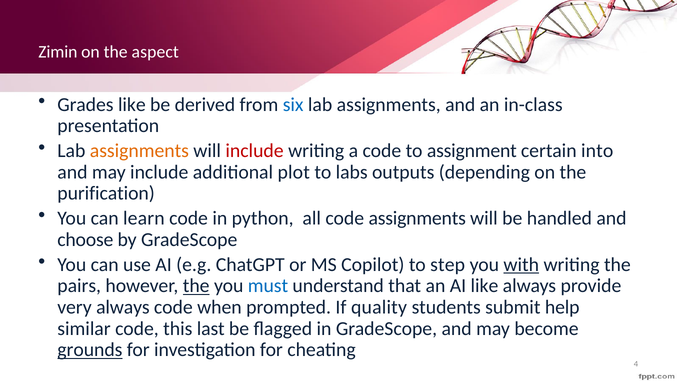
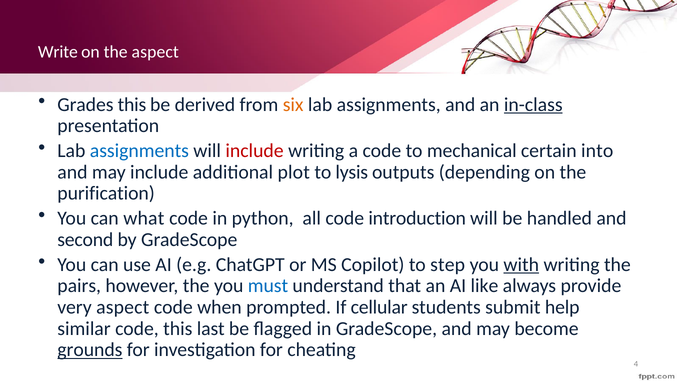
Zimin: Zimin -> Write (58, 52)
Grades like: like -> this (132, 104)
six colour: blue -> orange (293, 104)
in-class underline: none -> present (533, 104)
assignments colour: orange -> blue (139, 151)
assignment: assignment -> mechanical (472, 151)
labs: labs -> lysis (352, 172)
learn: learn -> what (144, 218)
code assignments: assignments -> introduction (417, 218)
choose: choose -> second (85, 240)
the underline: present -> none (196, 286)
very always: always -> aspect (123, 307)
quality: quality -> cellular (379, 307)
